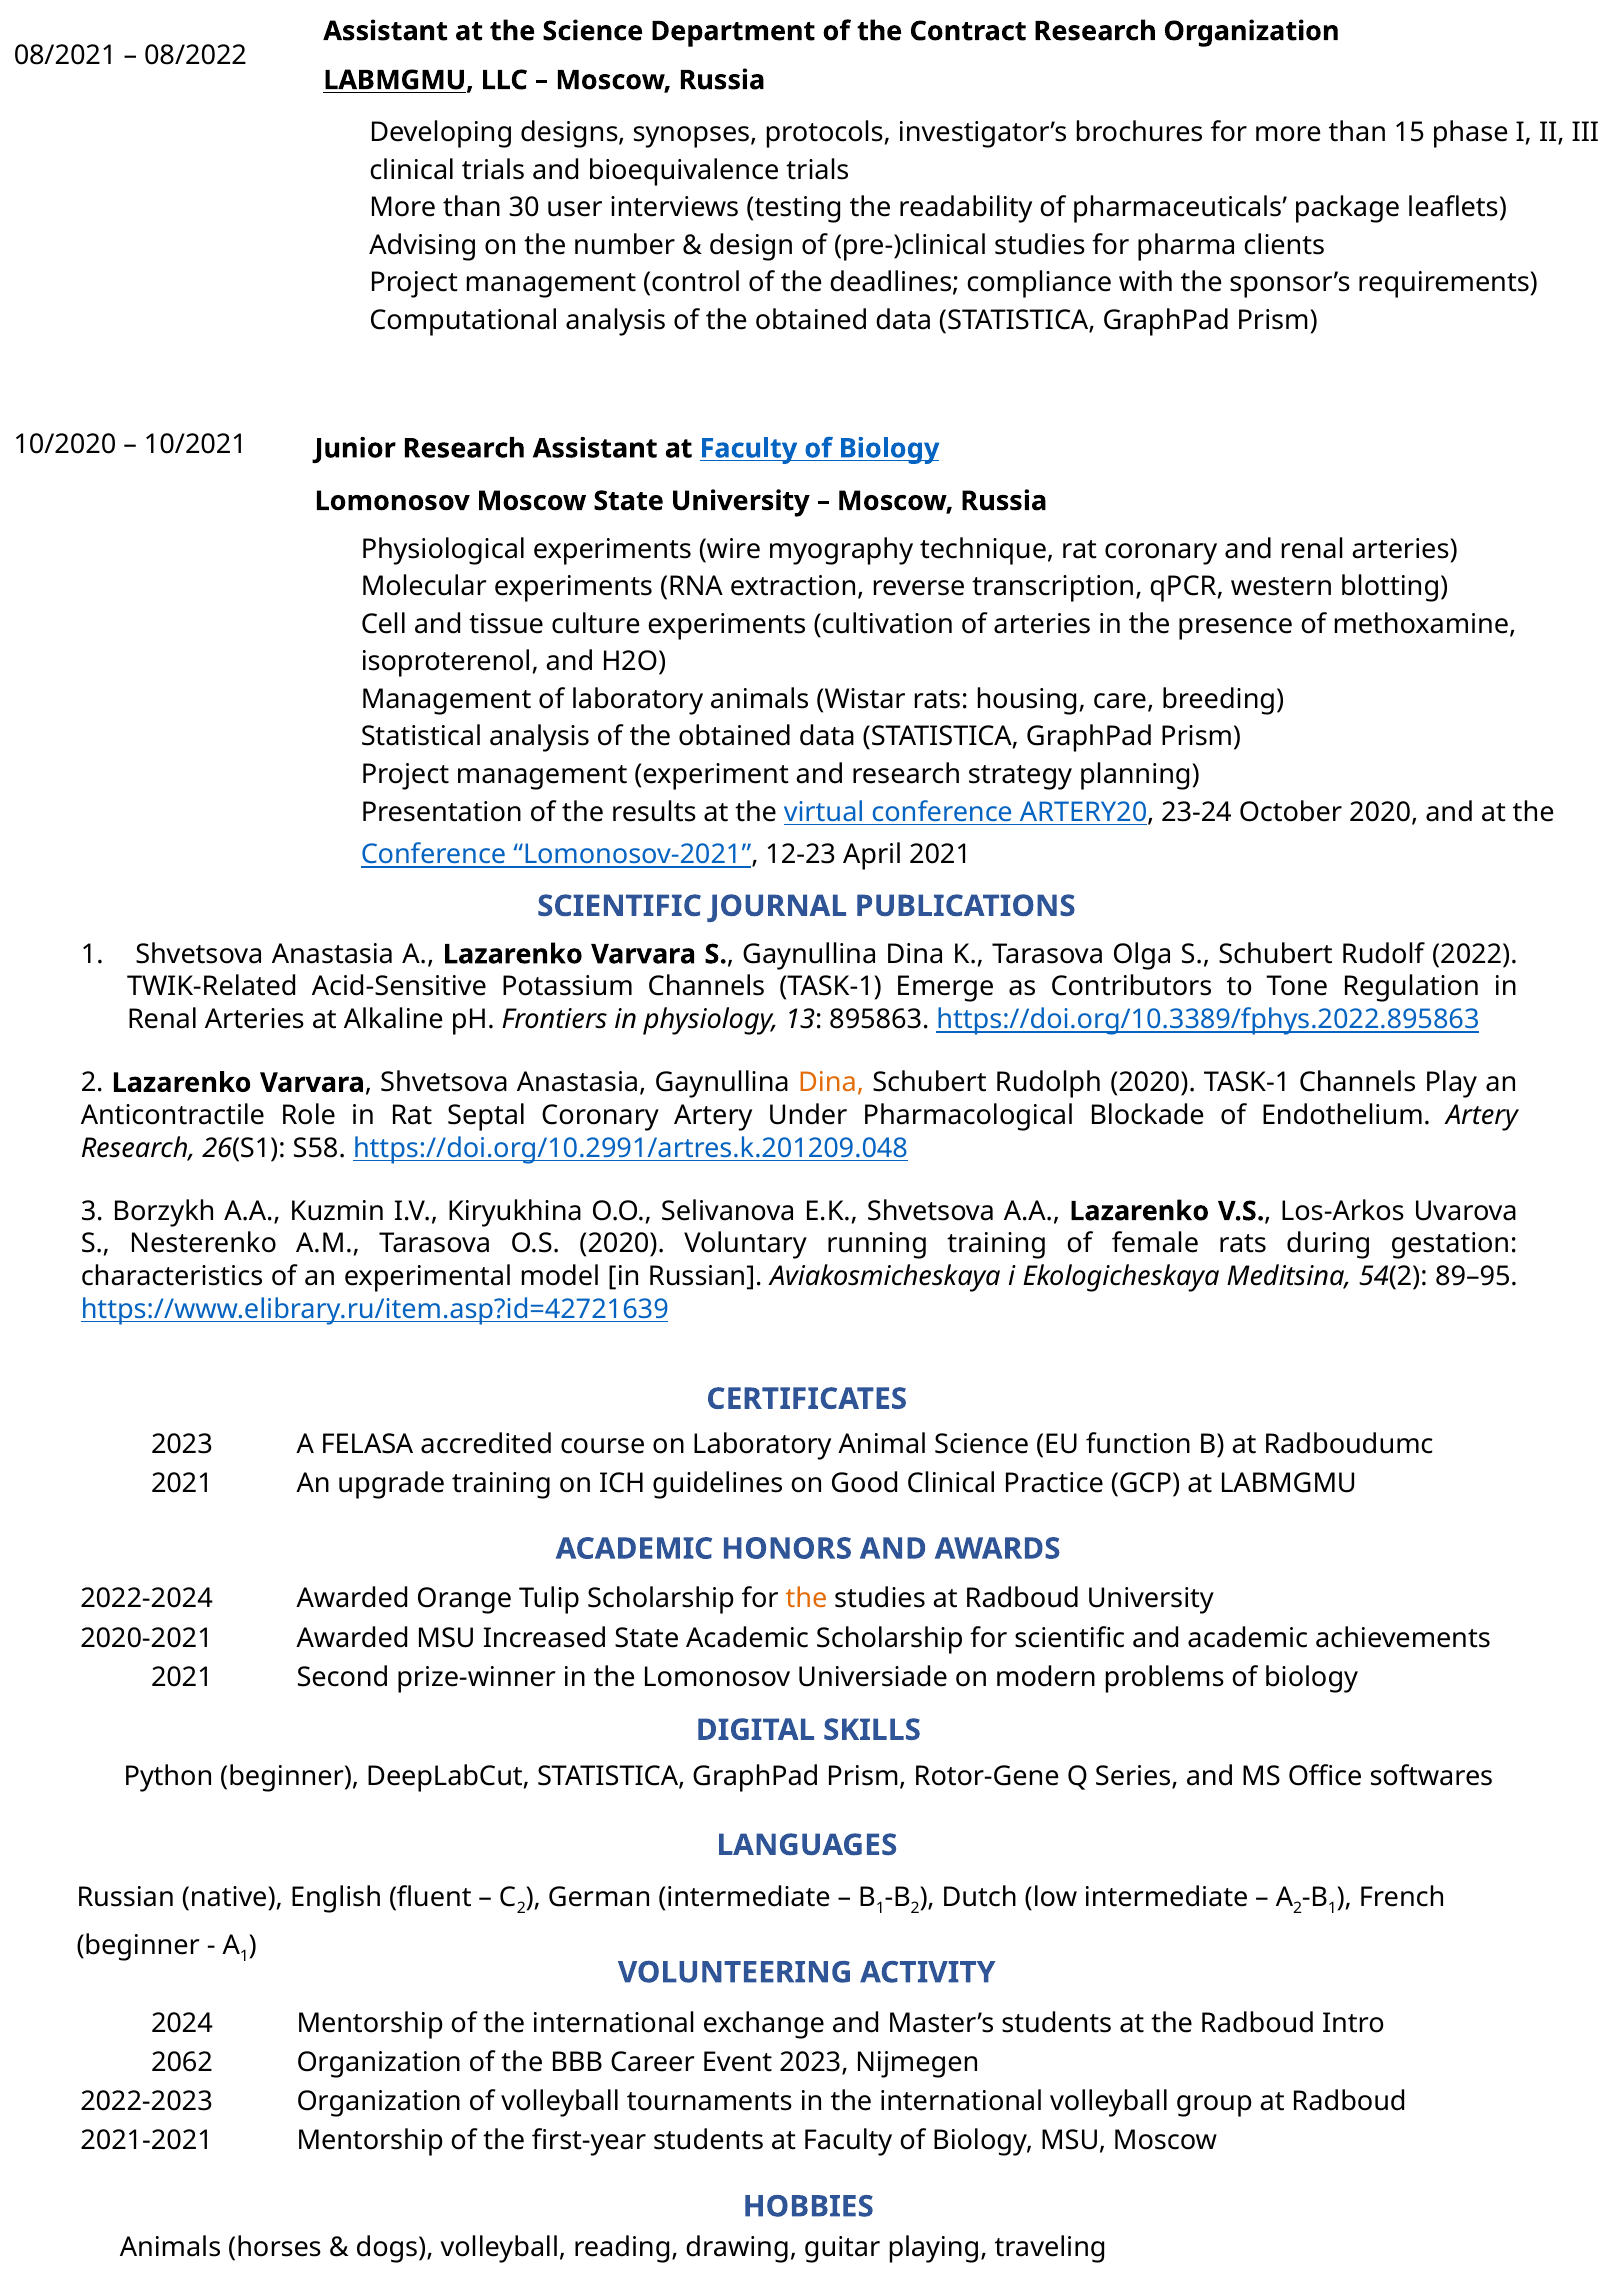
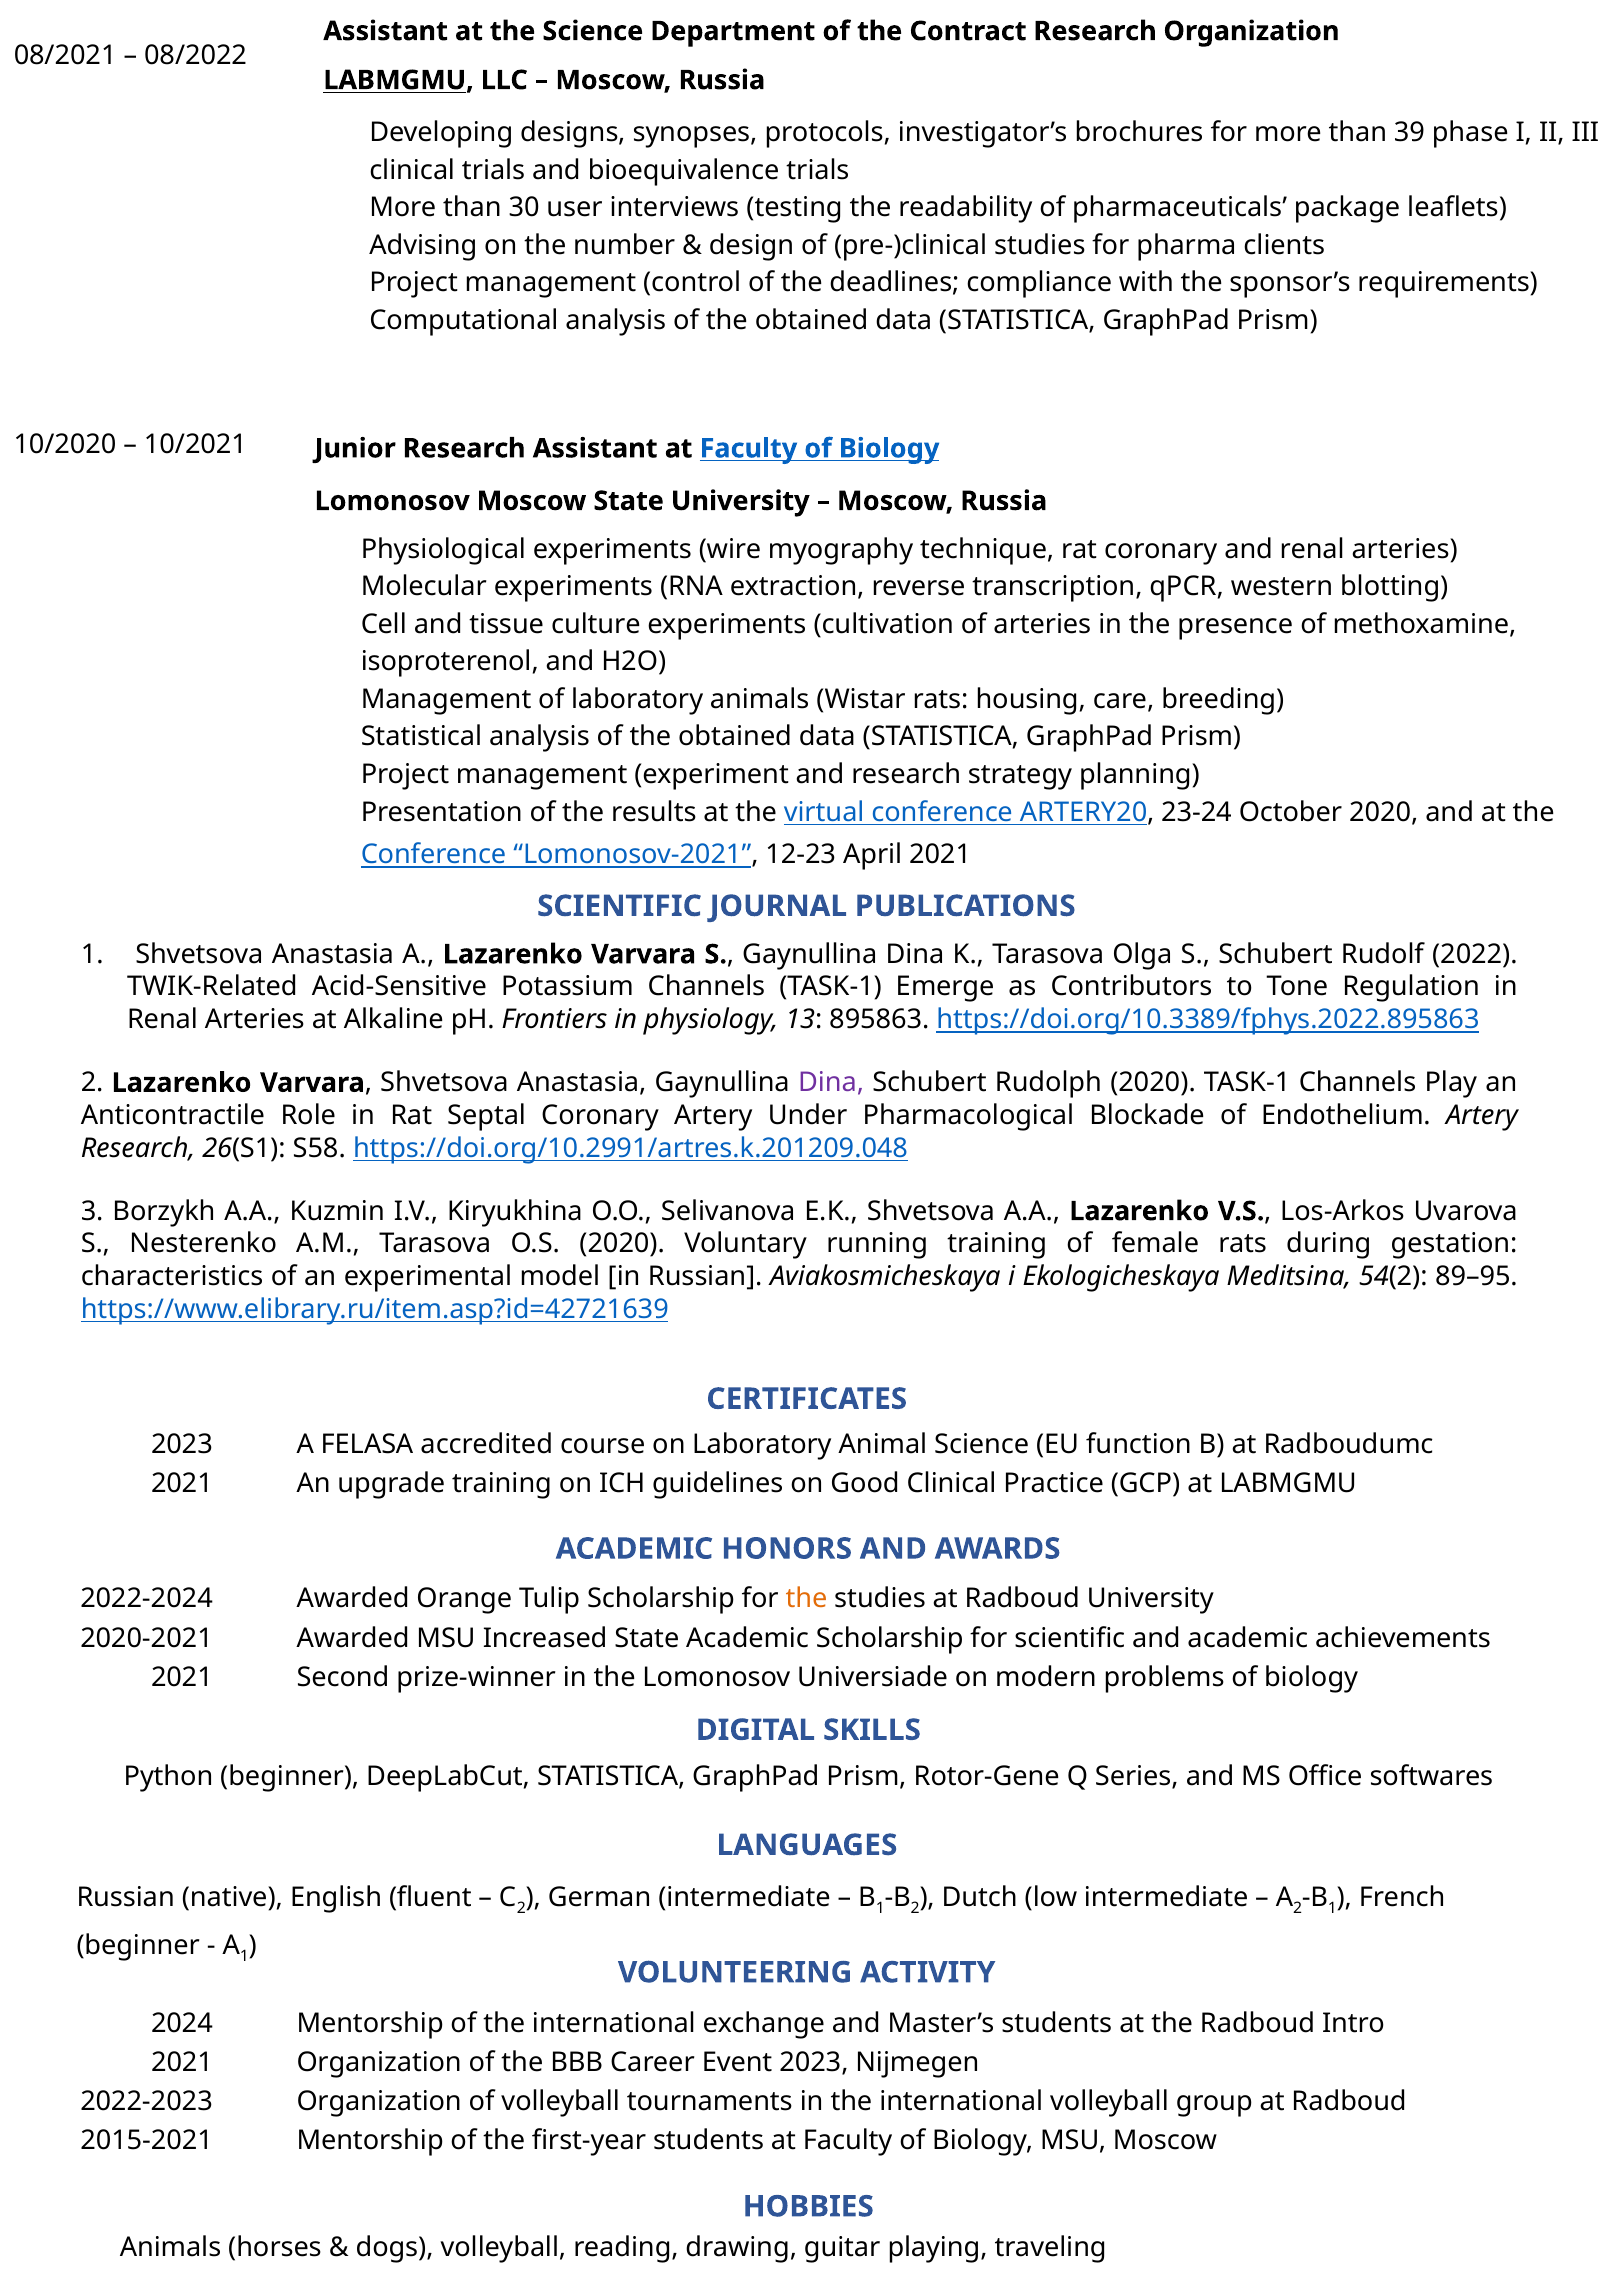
15: 15 -> 39 (1409, 133)
Dina colour: orange -> purple (831, 1083)
2062: 2062 -> 2021 (182, 2062)
2021-2021: 2021-2021 -> 2015-2021 (147, 2141)
